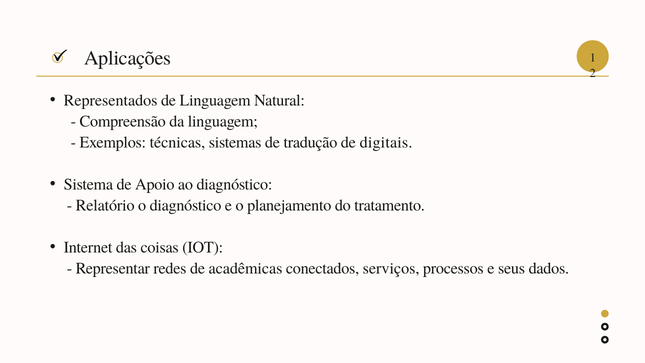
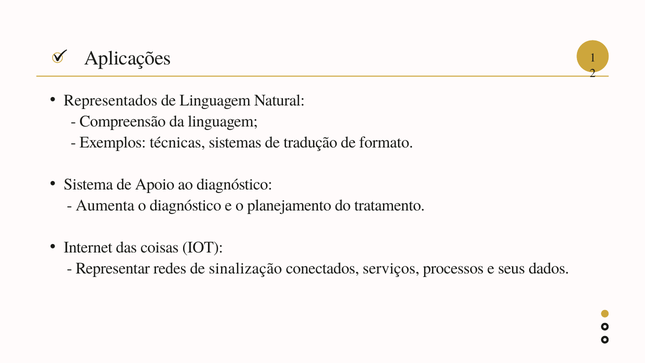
digitais: digitais -> formato (386, 142)
Relatório: Relatório -> Aumenta (105, 205)
acadêmicas: acadêmicas -> sinalização (245, 268)
